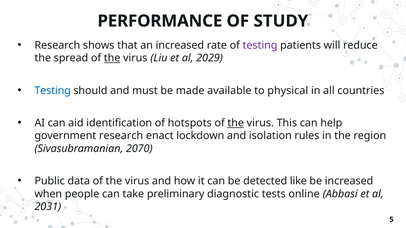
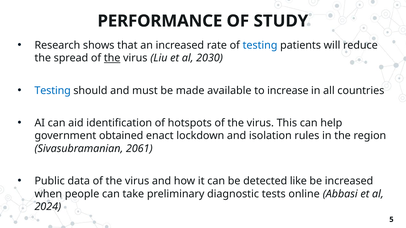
testing colour: purple -> blue (260, 45)
2029: 2029 -> 2030 (210, 58)
physical: physical -> increase (288, 91)
the underline: present -> none (236, 123)
government research: research -> obtained (121, 136)
2070: 2070 -> 2061 (139, 149)
2031: 2031 -> 2024 (48, 207)
